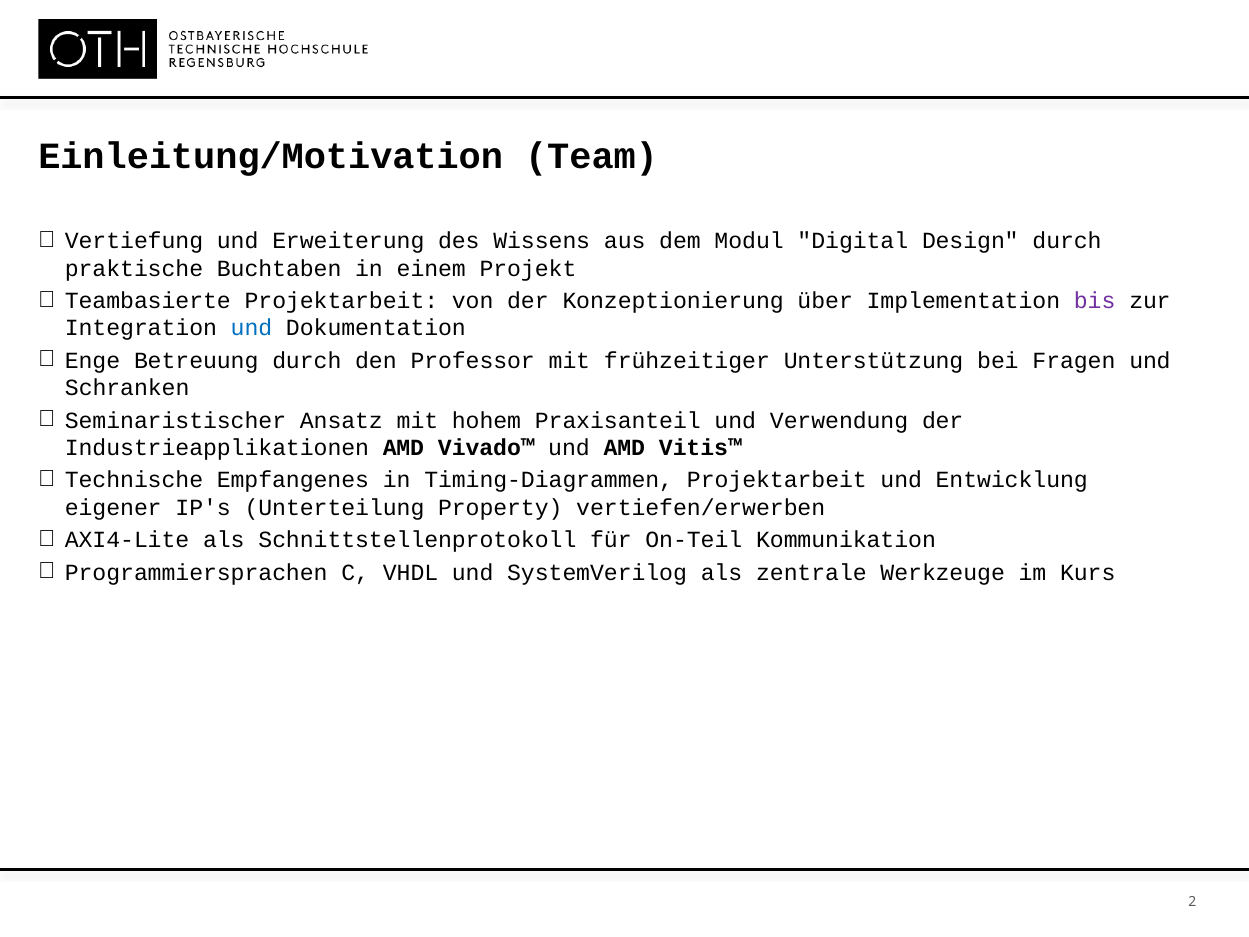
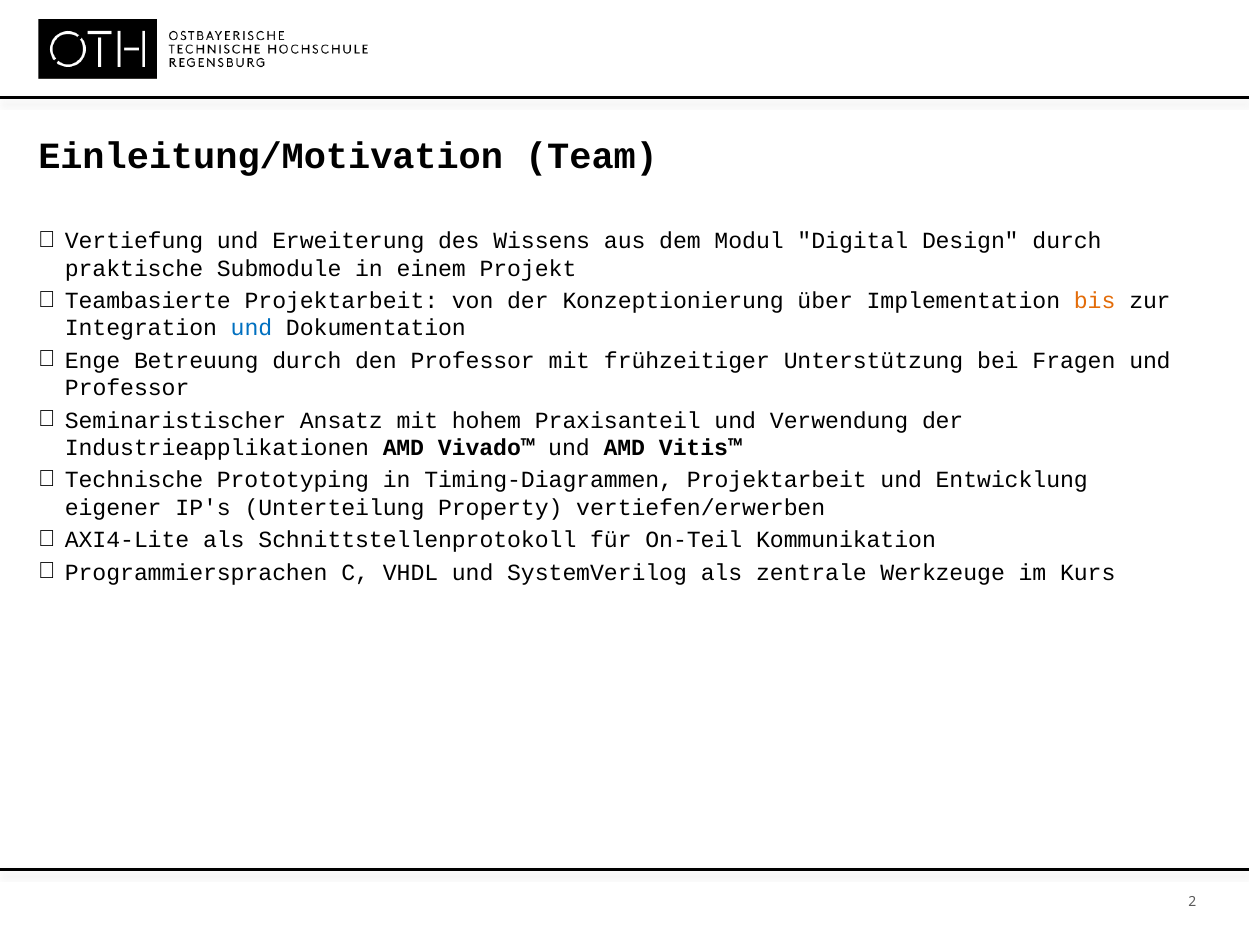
Buchtaben: Buchtaben -> Submodule (279, 268)
bis colour: purple -> orange (1095, 301)
Schranken: Schranken -> Professor (127, 388)
Empfangenes: Empfangenes -> Prototyping (293, 480)
